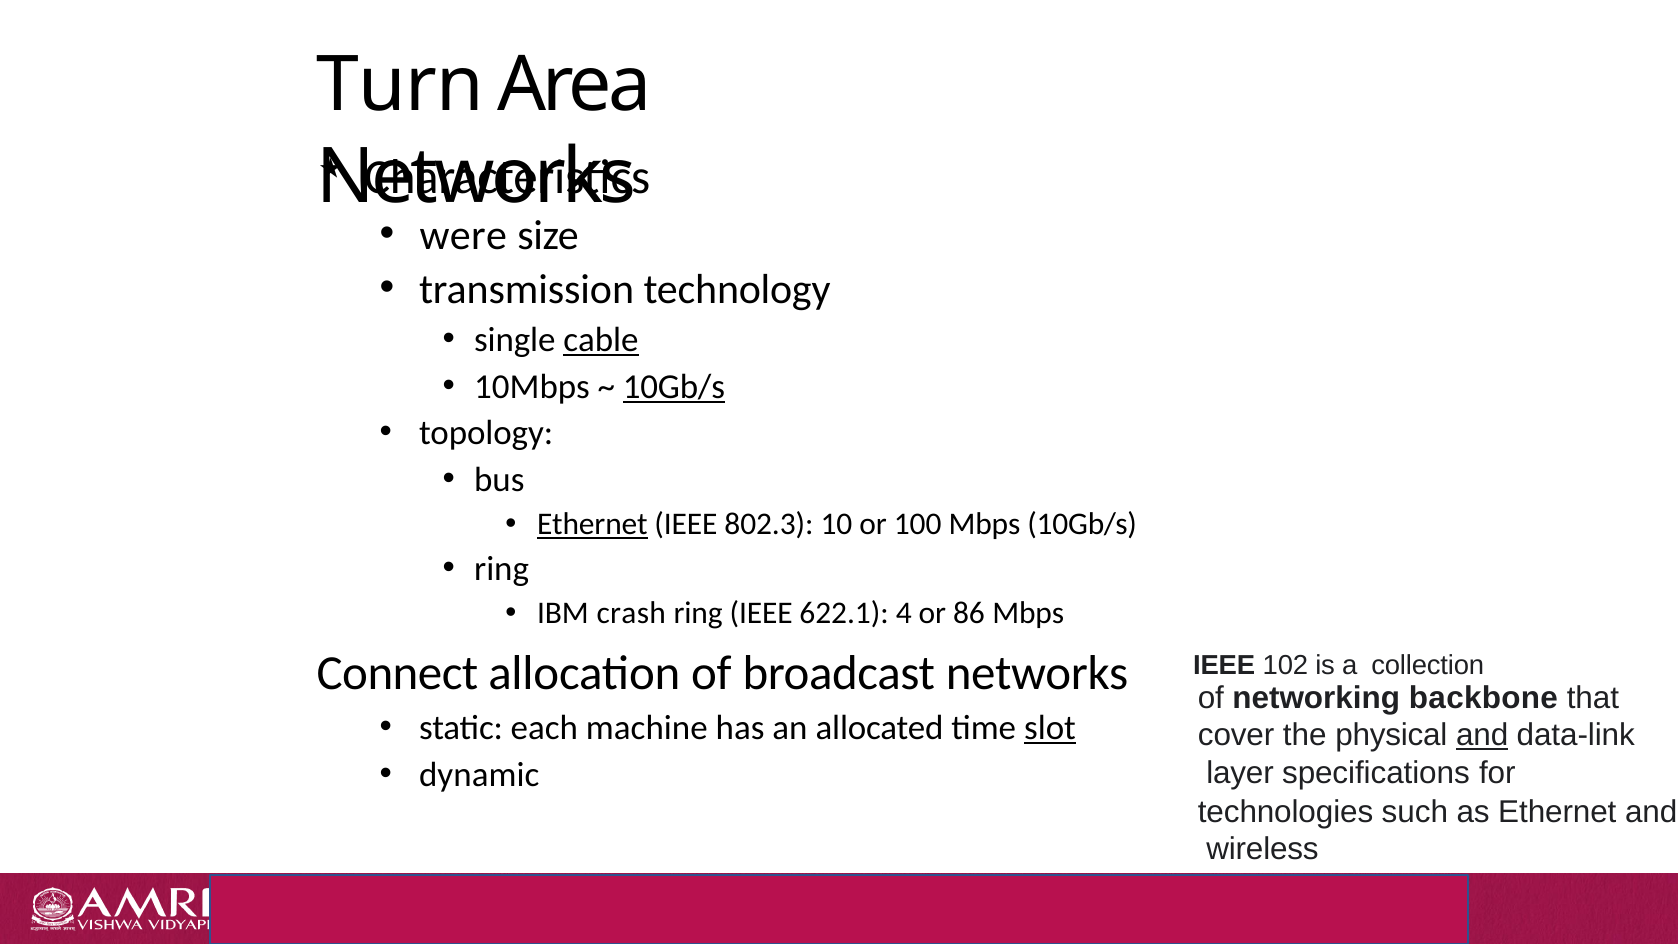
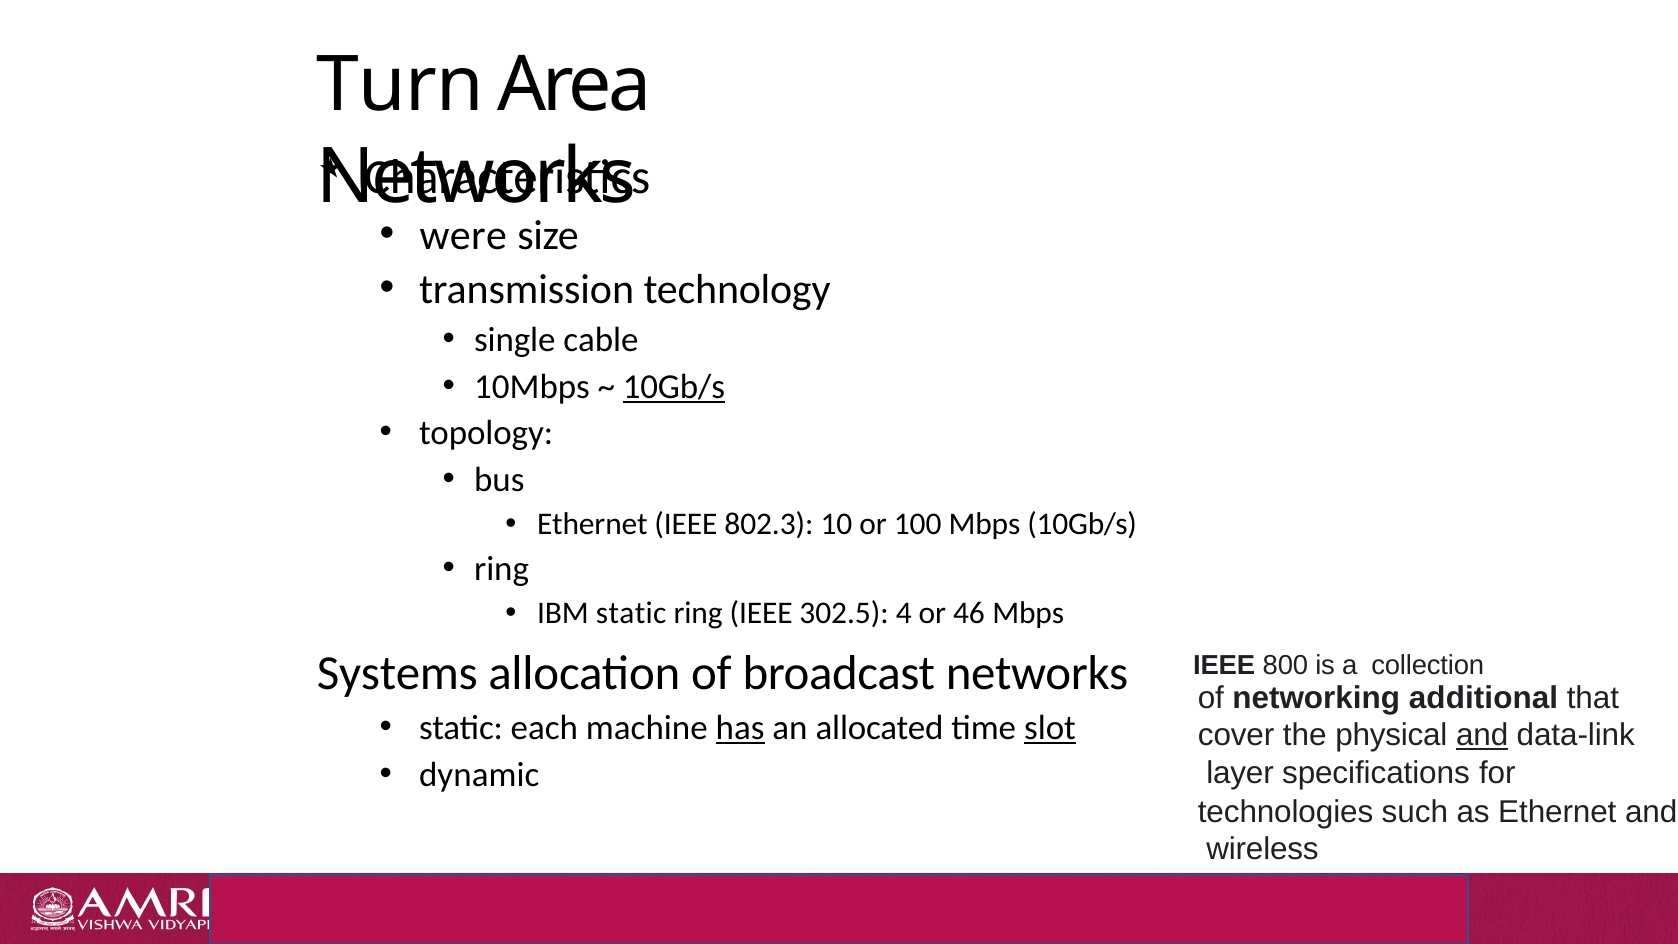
cable underline: present -> none (601, 340)
Ethernet underline: present -> none (592, 524)
IBM crash: crash -> static (631, 613)
622.1: 622.1 -> 302.5 (844, 613)
86: 86 -> 46 (969, 613)
Connect: Connect -> Systems (397, 673)
102: 102 -> 800 (1285, 665)
backbone: backbone -> additional (1484, 698)
has underline: none -> present (740, 728)
